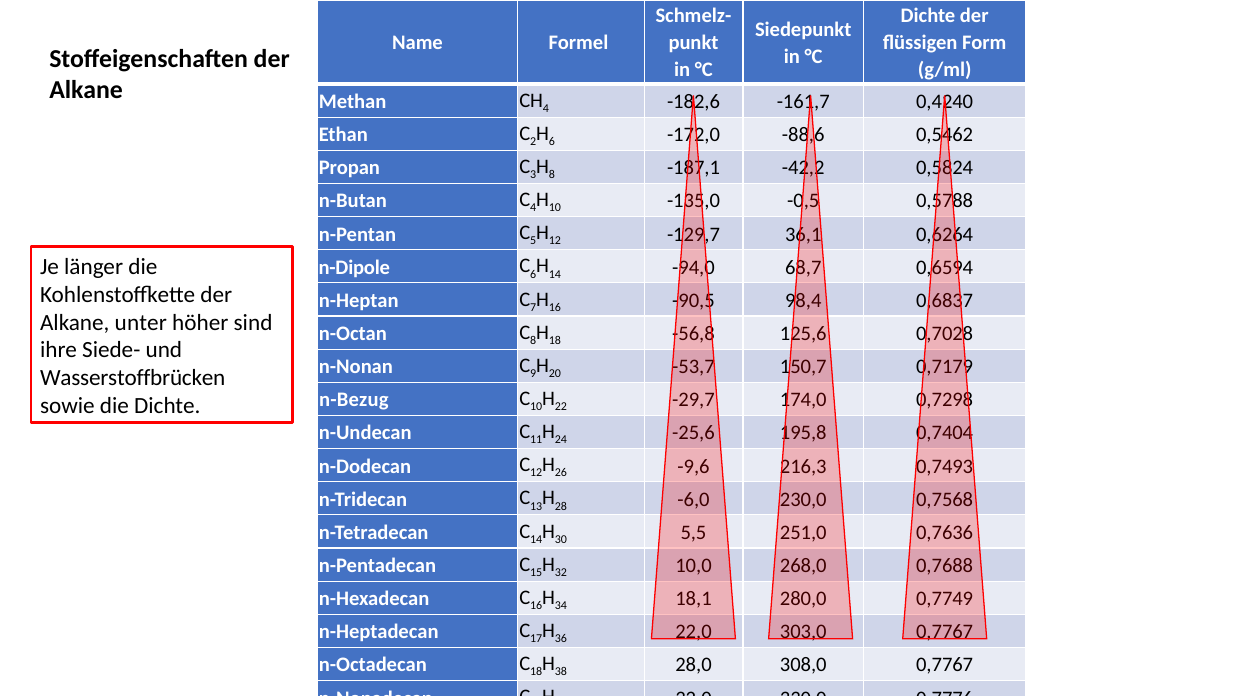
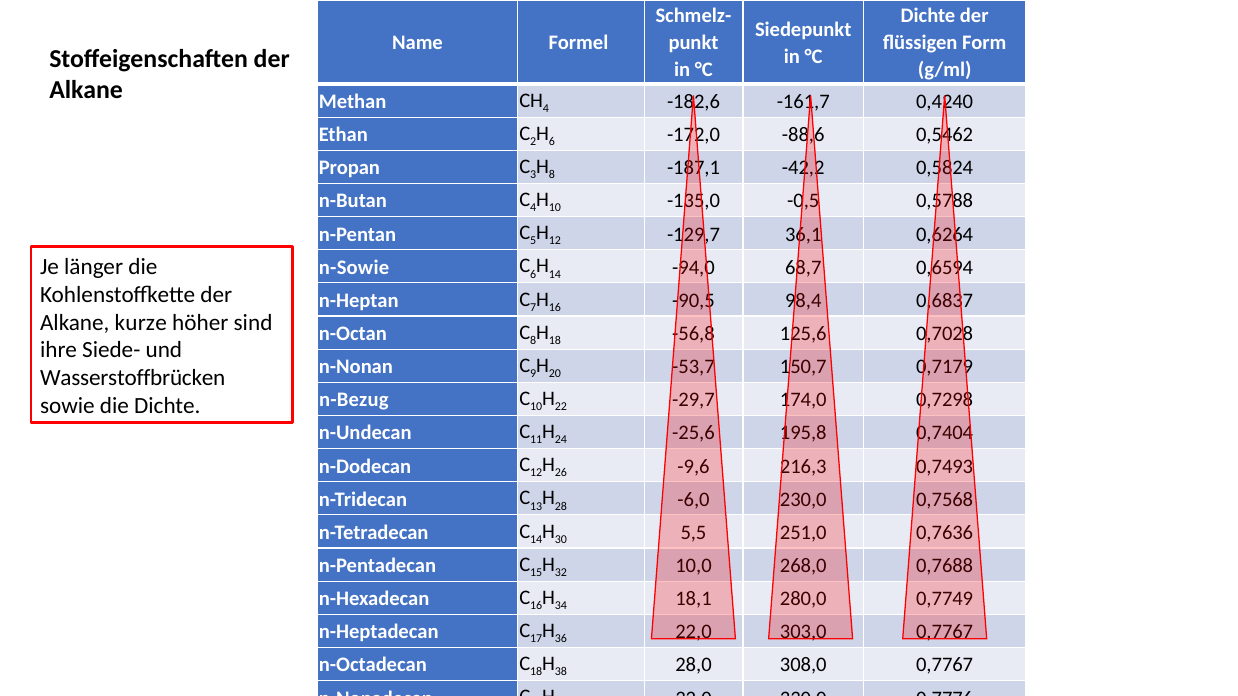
n-Dipole: n-Dipole -> n-Sowie (354, 268)
unter: unter -> kurze (141, 323)
